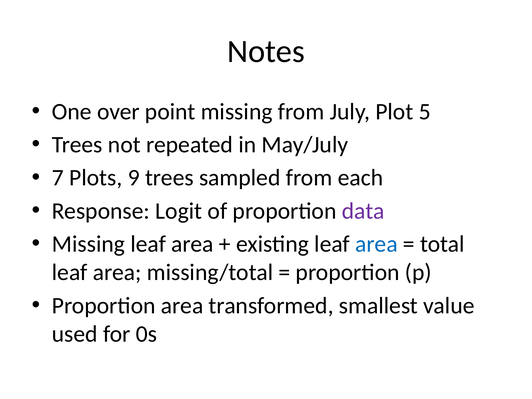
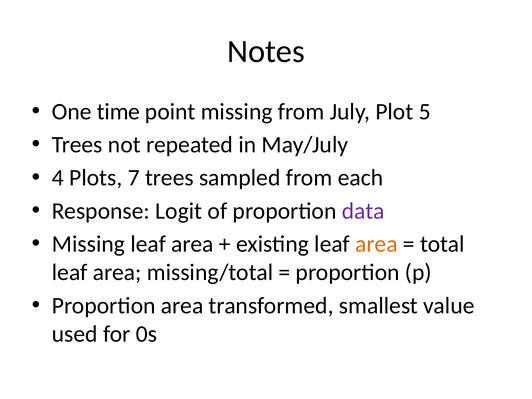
over: over -> time (118, 112)
7: 7 -> 4 (58, 178)
9: 9 -> 7 (134, 178)
area colour: blue -> orange (376, 244)
